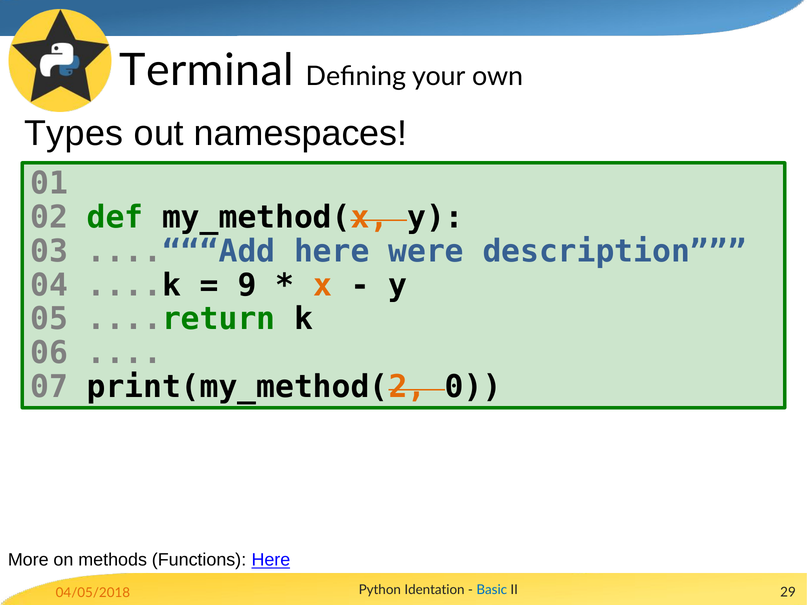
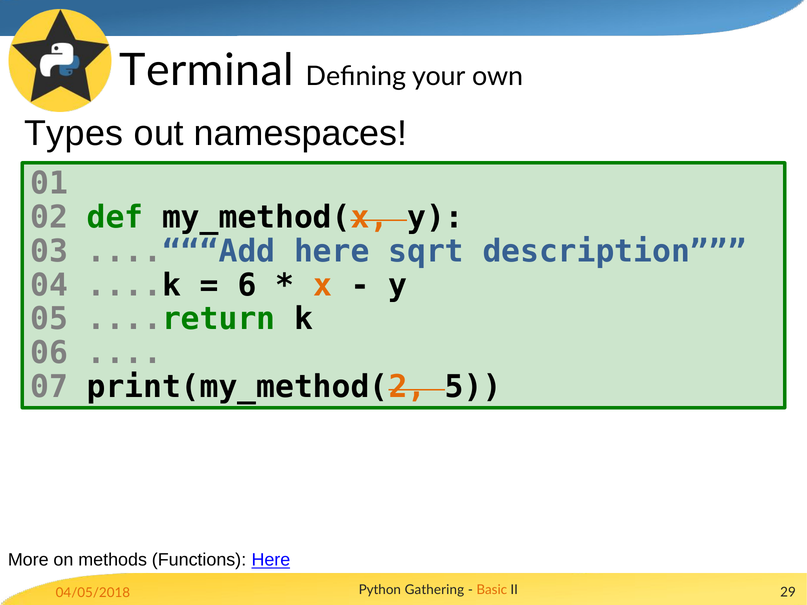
were: were -> sqrt (426, 251)
9: 9 -> 6 (247, 285)
0: 0 -> 5 (473, 387)
Identation: Identation -> Gathering (434, 590)
Basic colour: blue -> orange (492, 590)
